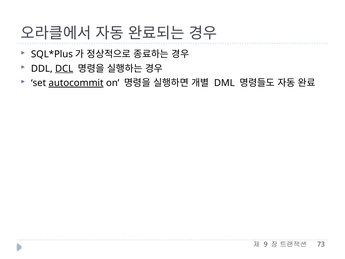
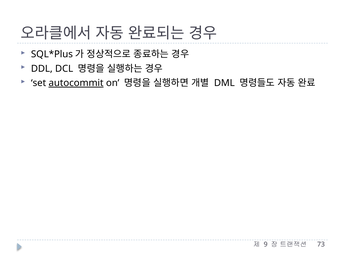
DCL underline: present -> none (64, 69)
